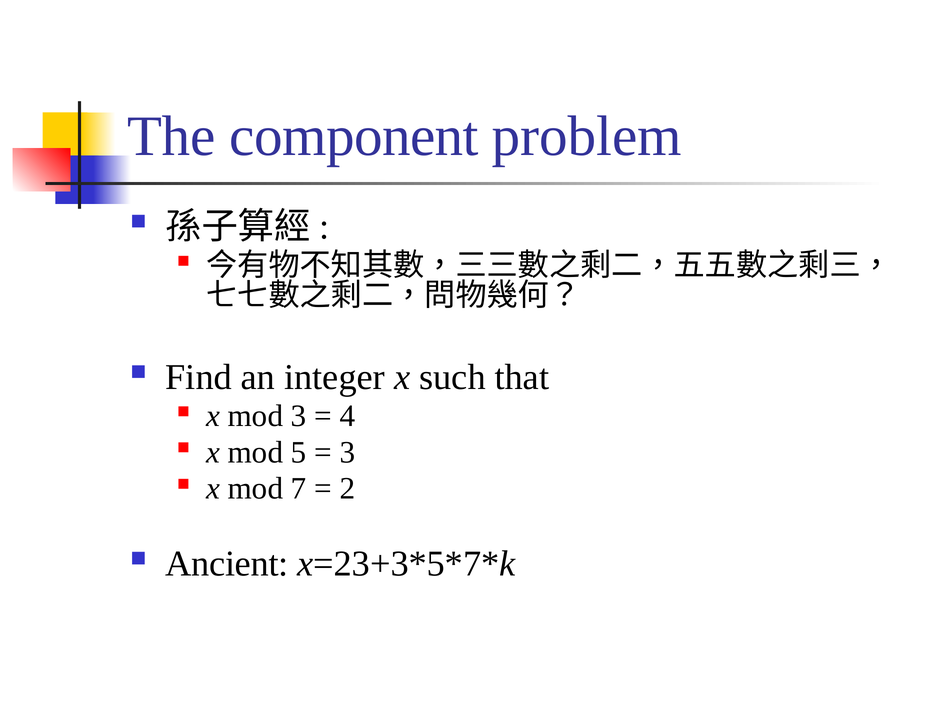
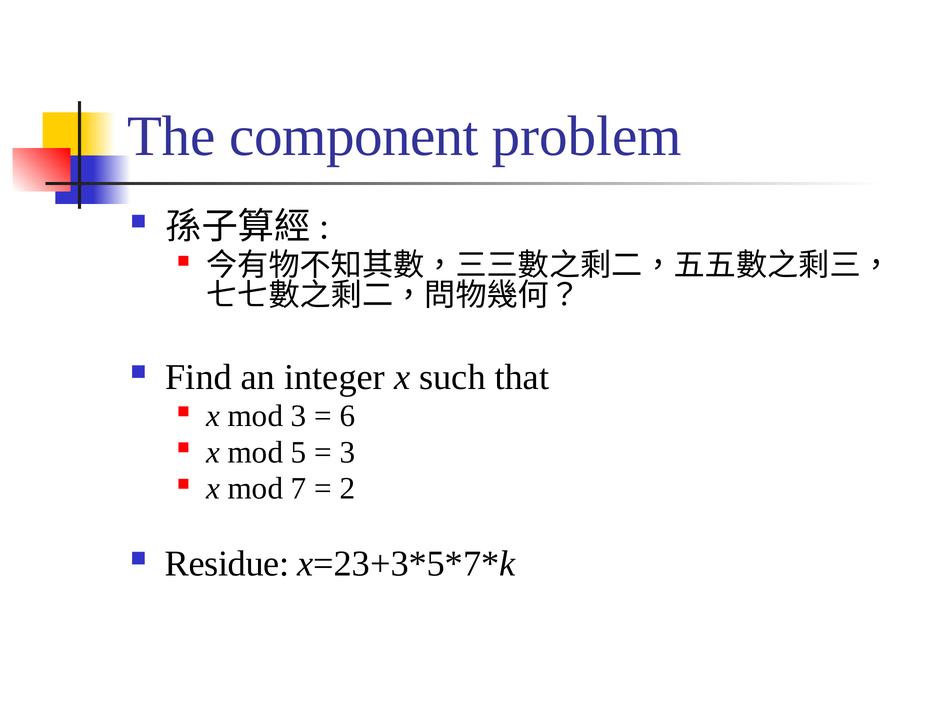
4: 4 -> 6 (347, 416)
Ancient: Ancient -> Residue (227, 564)
